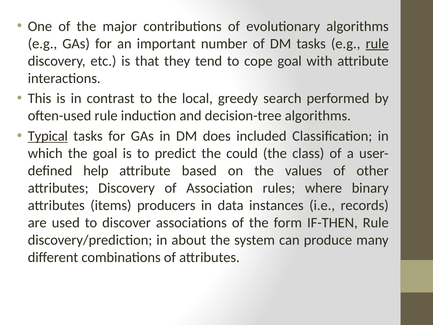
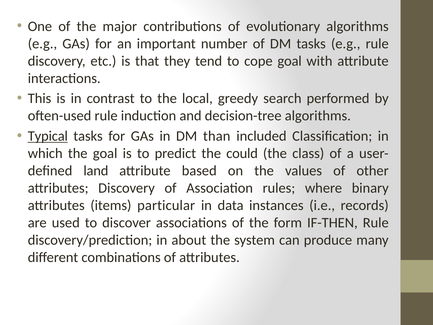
rule underline: present -> none (377, 44)
does: does -> than (217, 136)
help: help -> land (96, 171)
producers: producers -> particular (166, 205)
